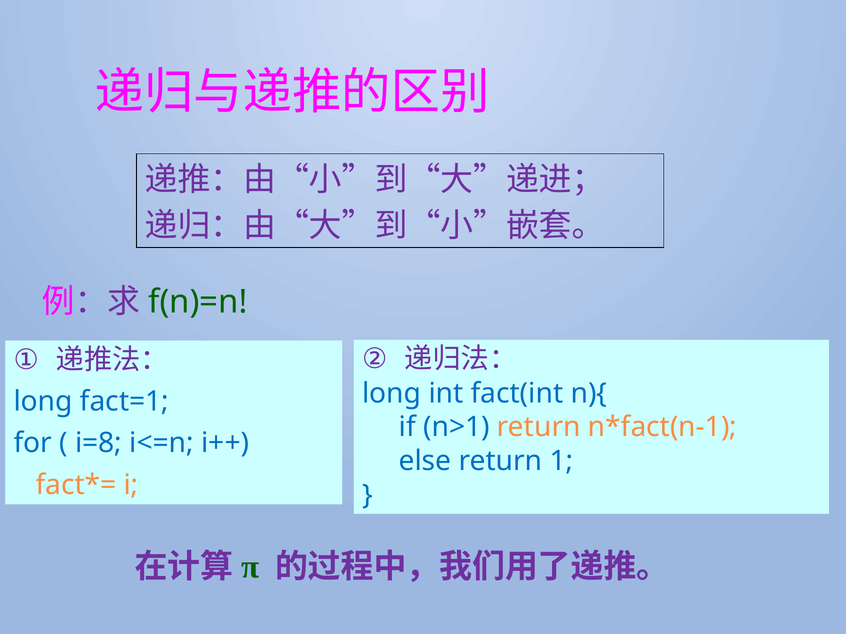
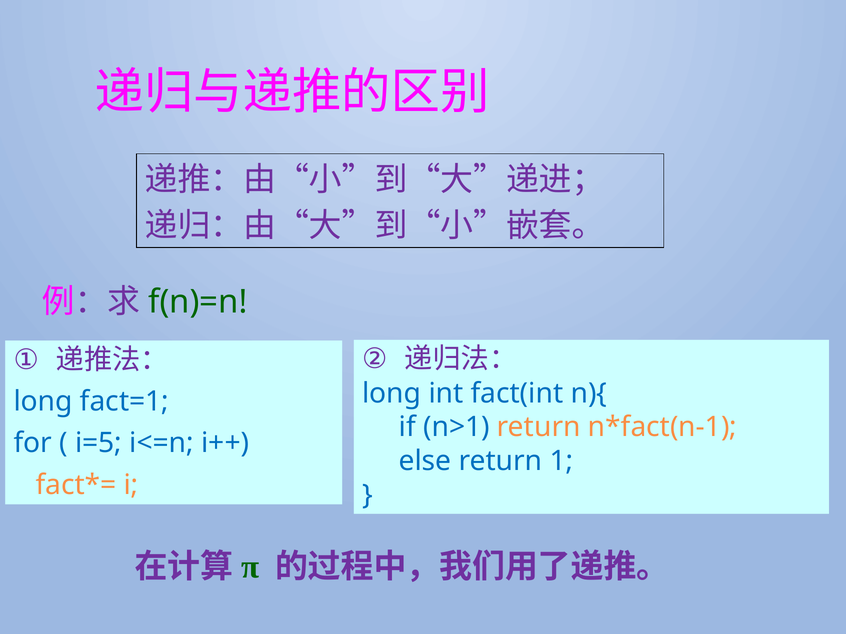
i=8: i=8 -> i=5 (99, 444)
